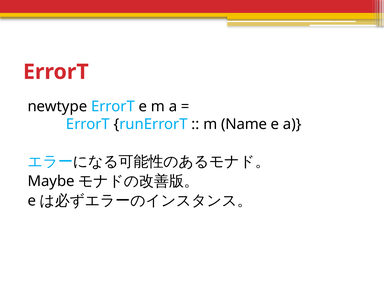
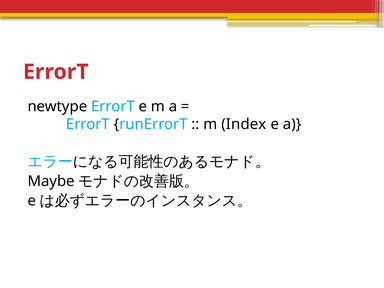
Name: Name -> Index (244, 124)
